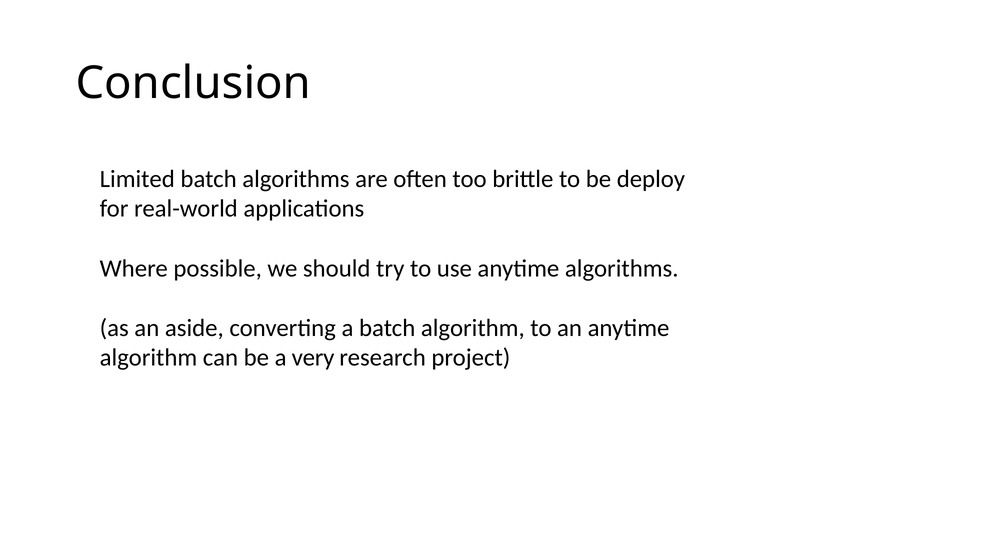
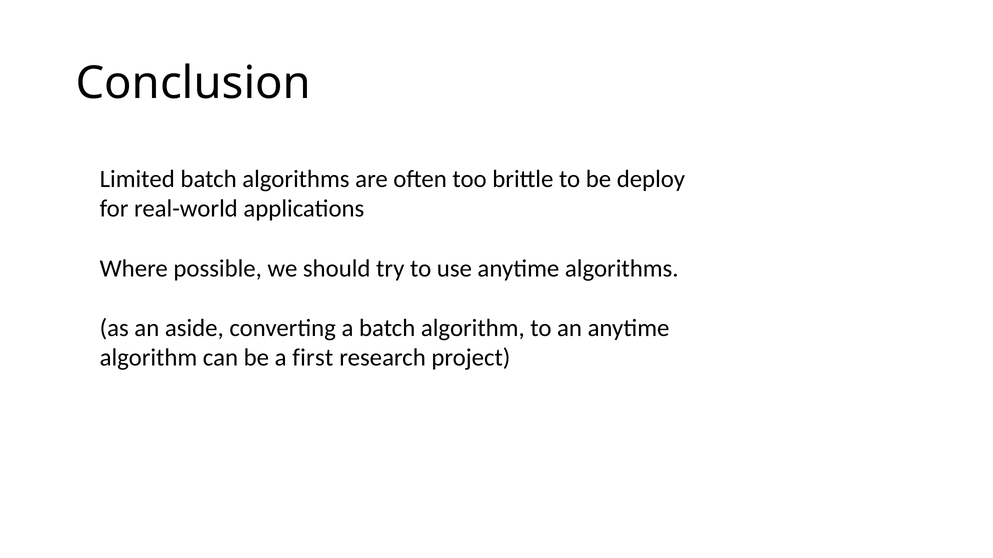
very: very -> first (313, 358)
